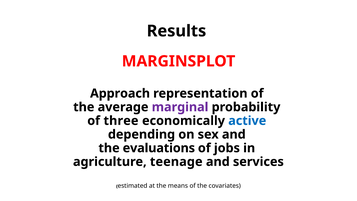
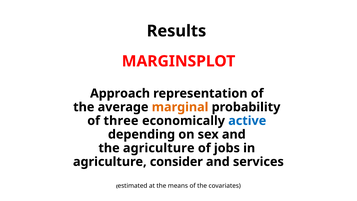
marginal colour: purple -> orange (180, 107)
the evaluations: evaluations -> agriculture (159, 148)
teenage: teenage -> consider (176, 162)
